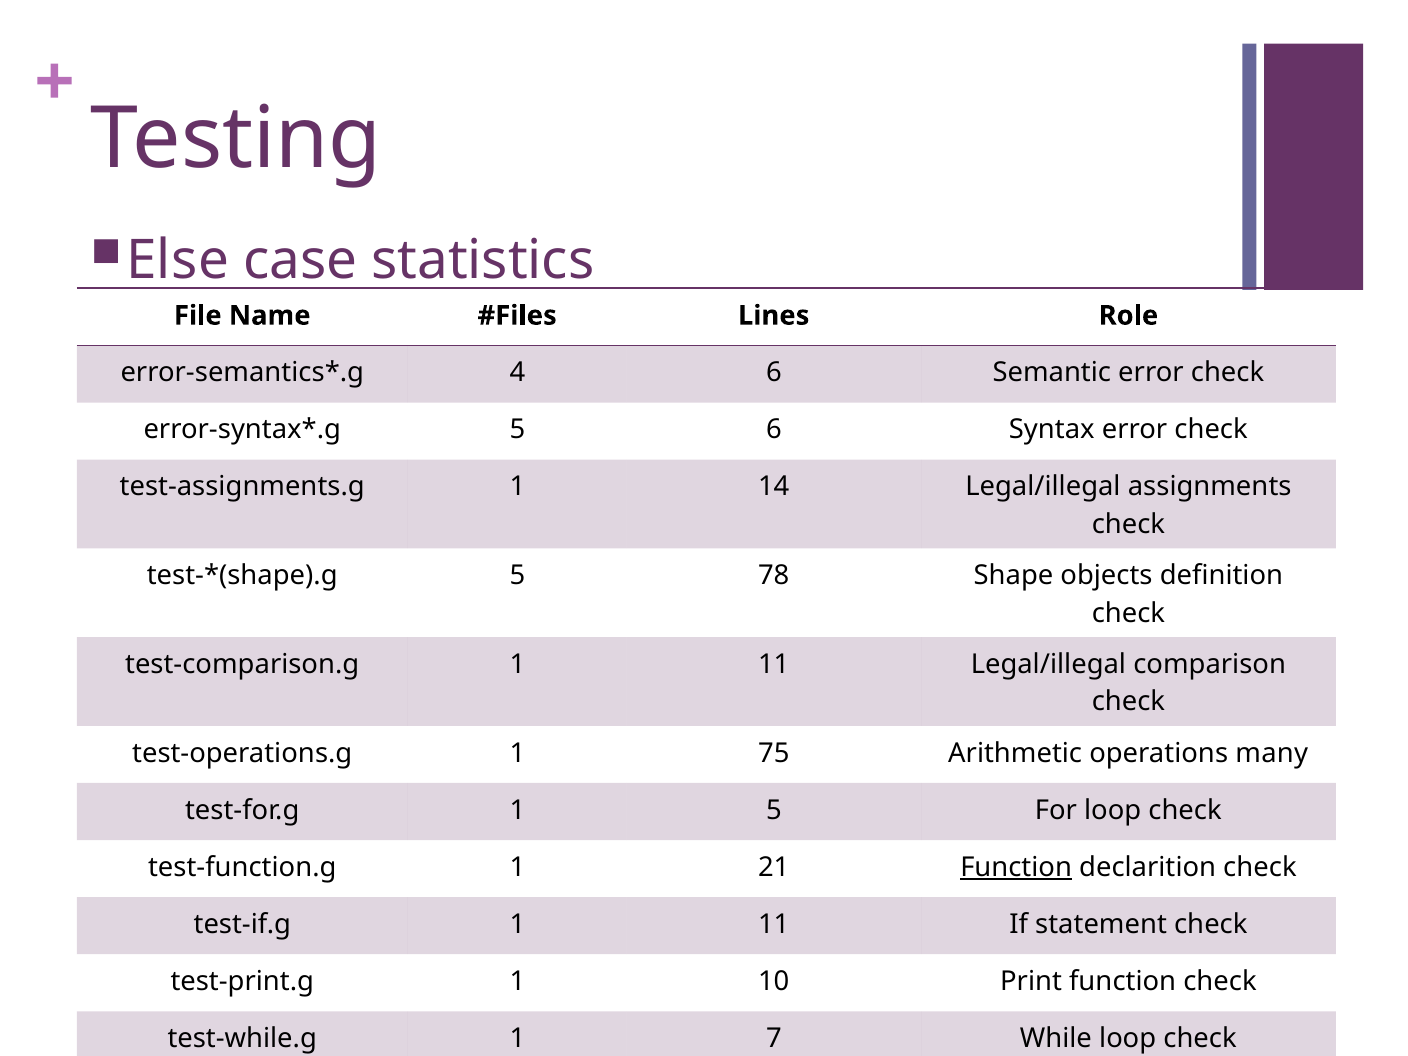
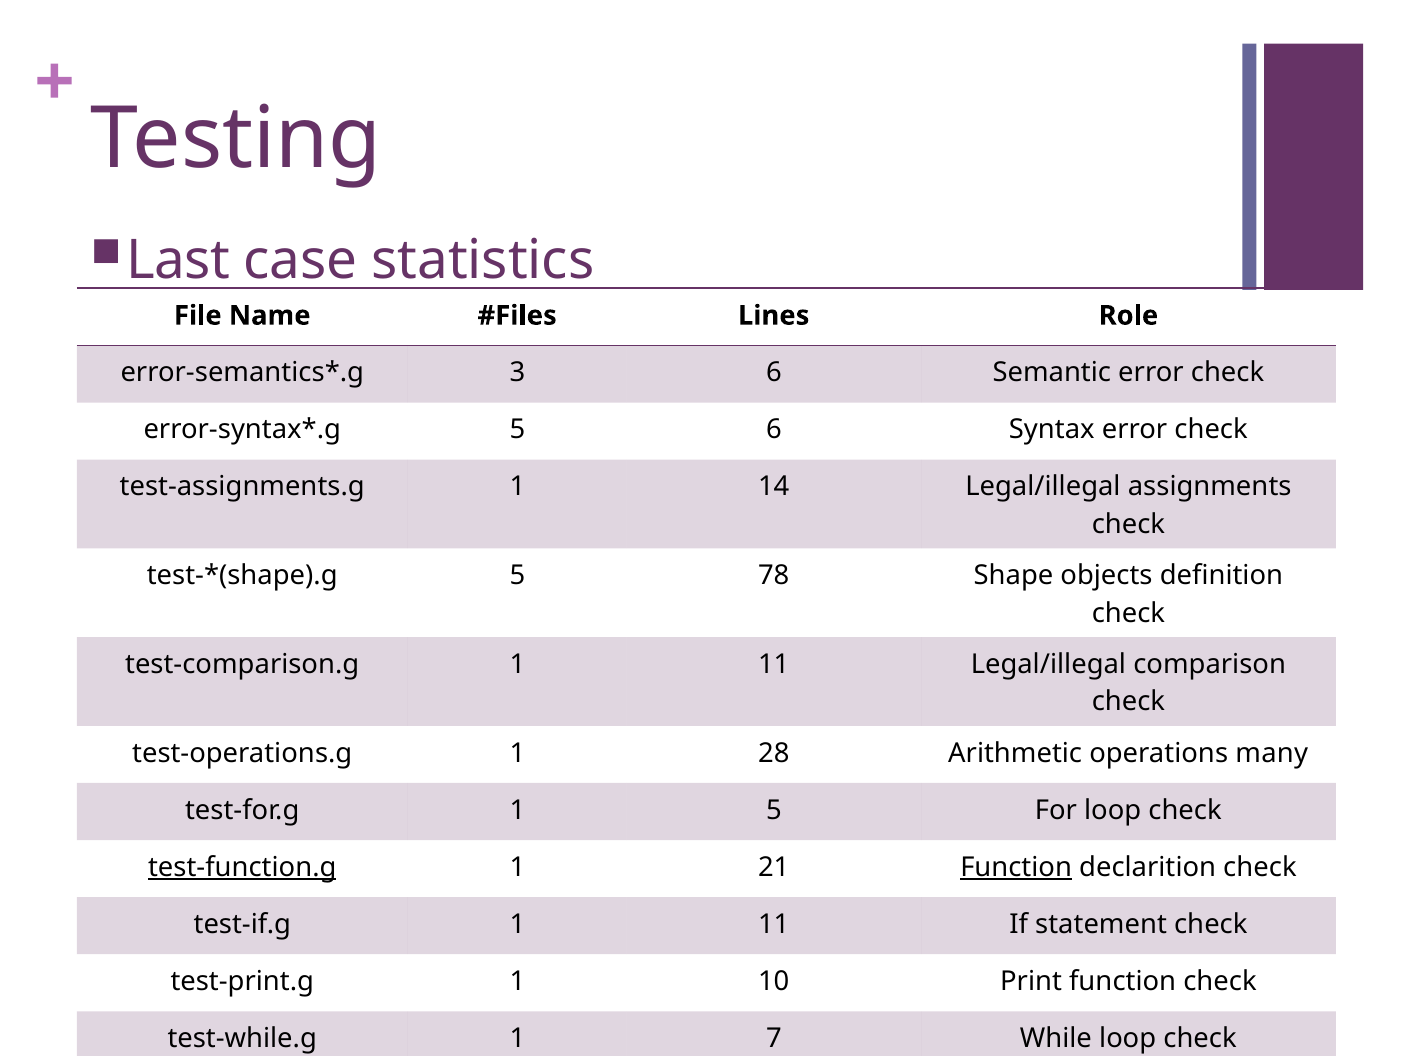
Else: Else -> Last (178, 261)
4: 4 -> 3 (517, 373)
75: 75 -> 28 (774, 753)
test-function.g underline: none -> present (242, 867)
